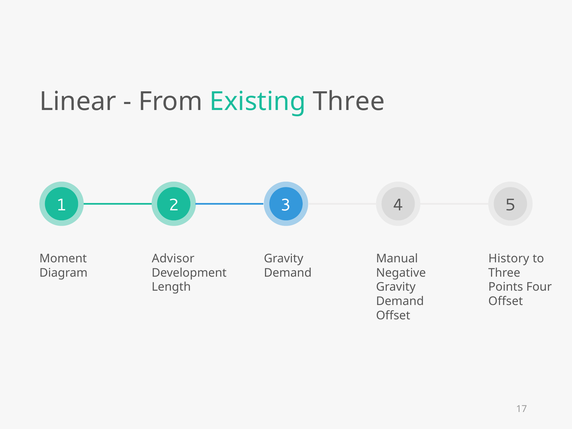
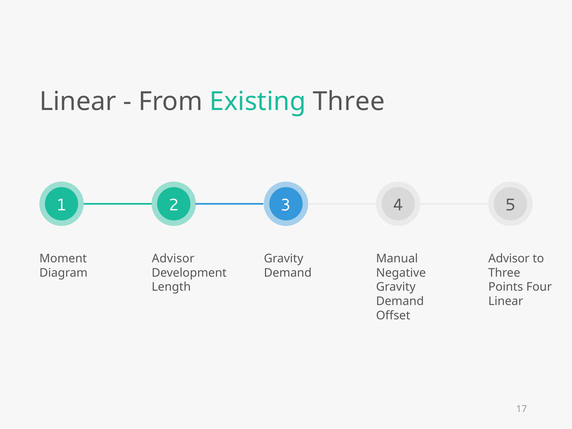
History: History -> Advisor (509, 258)
Offset: Offset -> Linear (506, 301)
